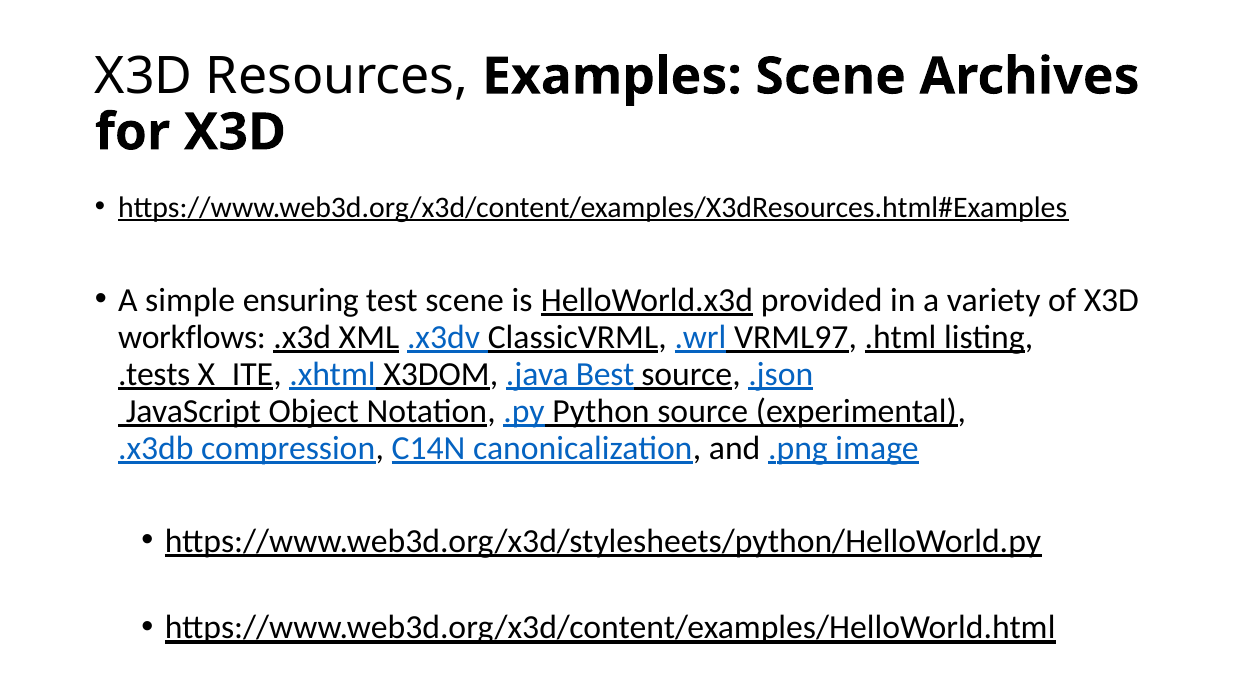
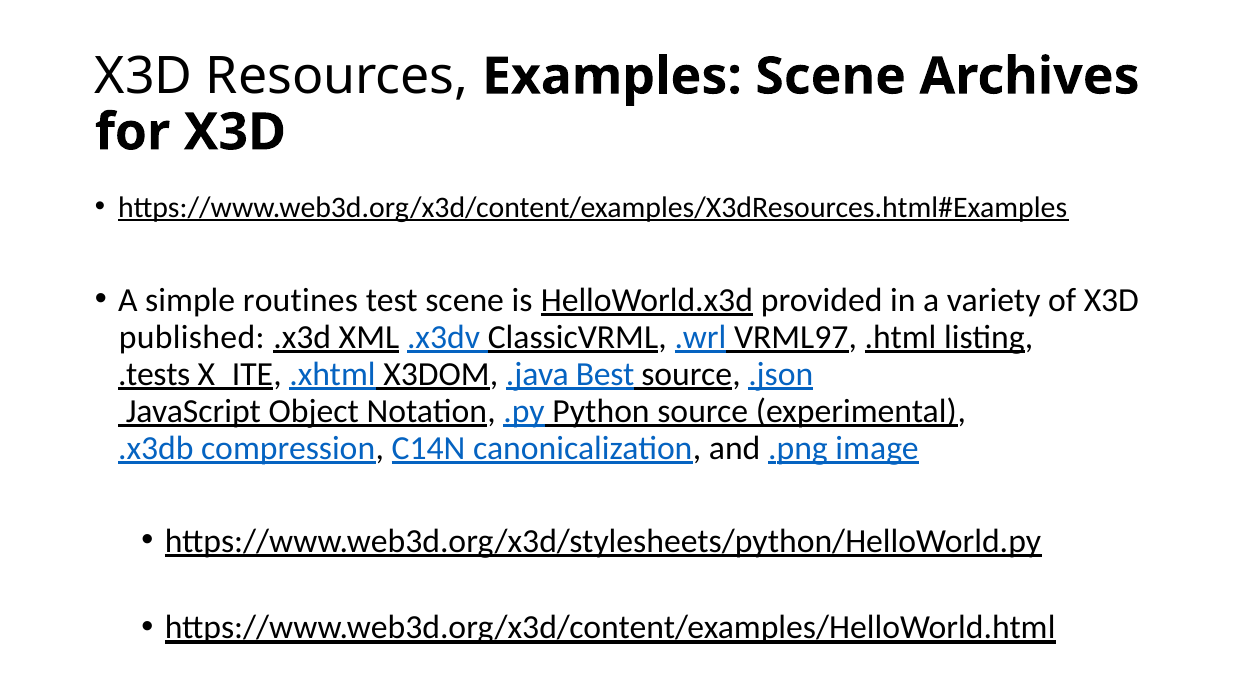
ensuring: ensuring -> routines (300, 300)
workflows: workflows -> published (192, 338)
